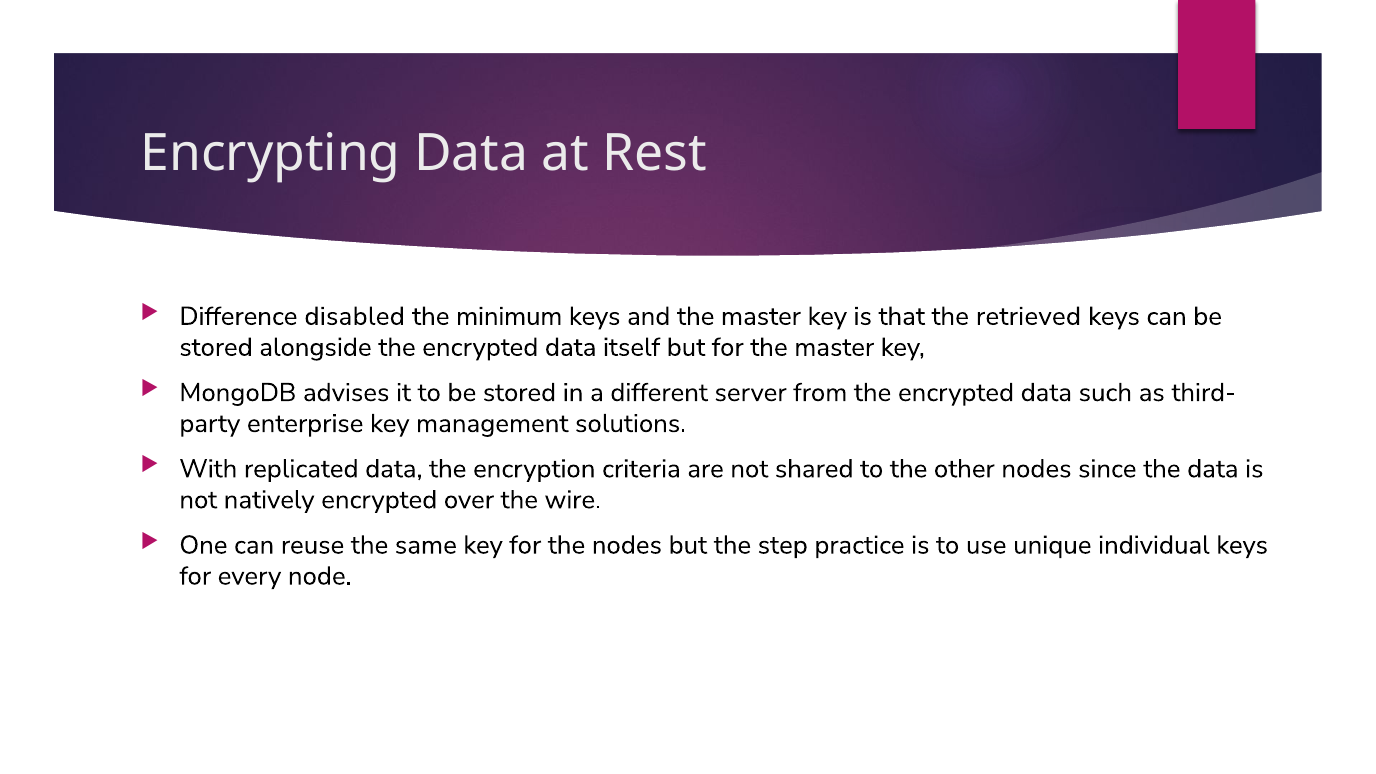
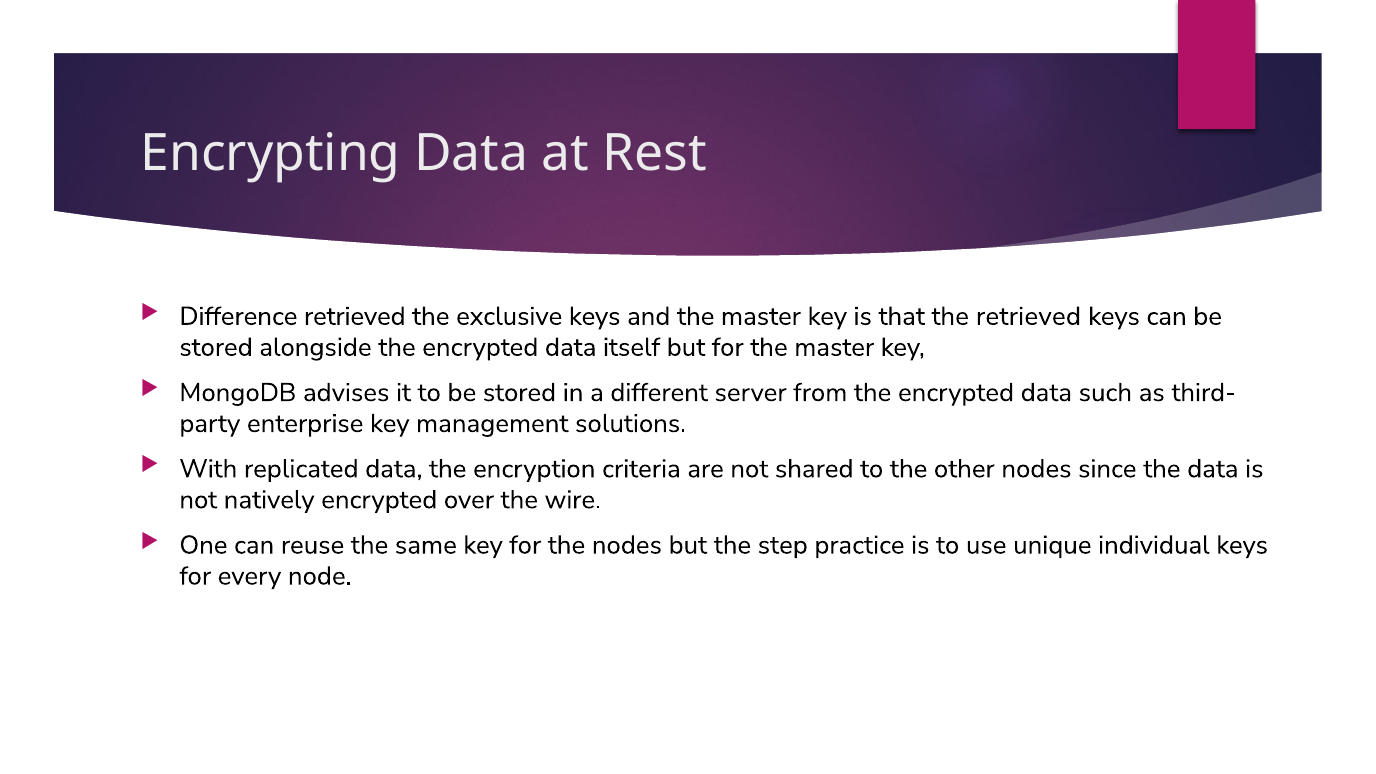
Difference disabled: disabled -> retrieved (355, 316)
minimum: minimum -> exclusive (509, 316)
